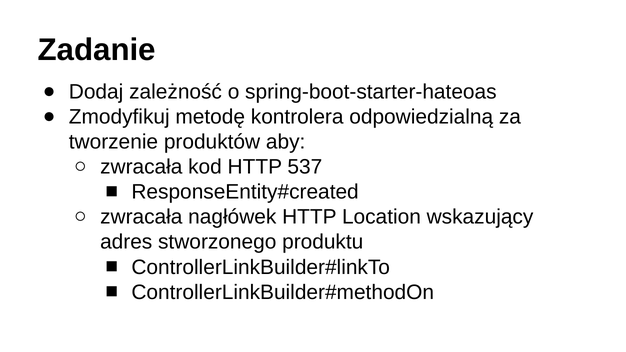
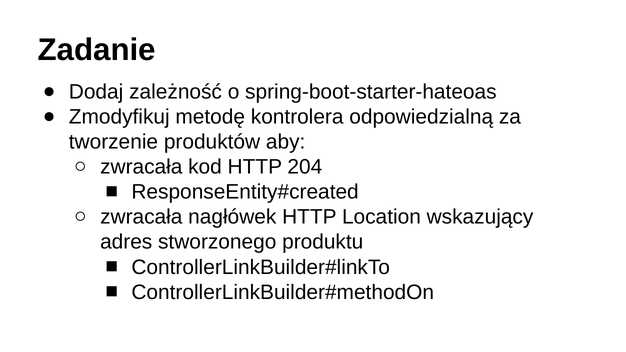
537: 537 -> 204 (305, 167)
